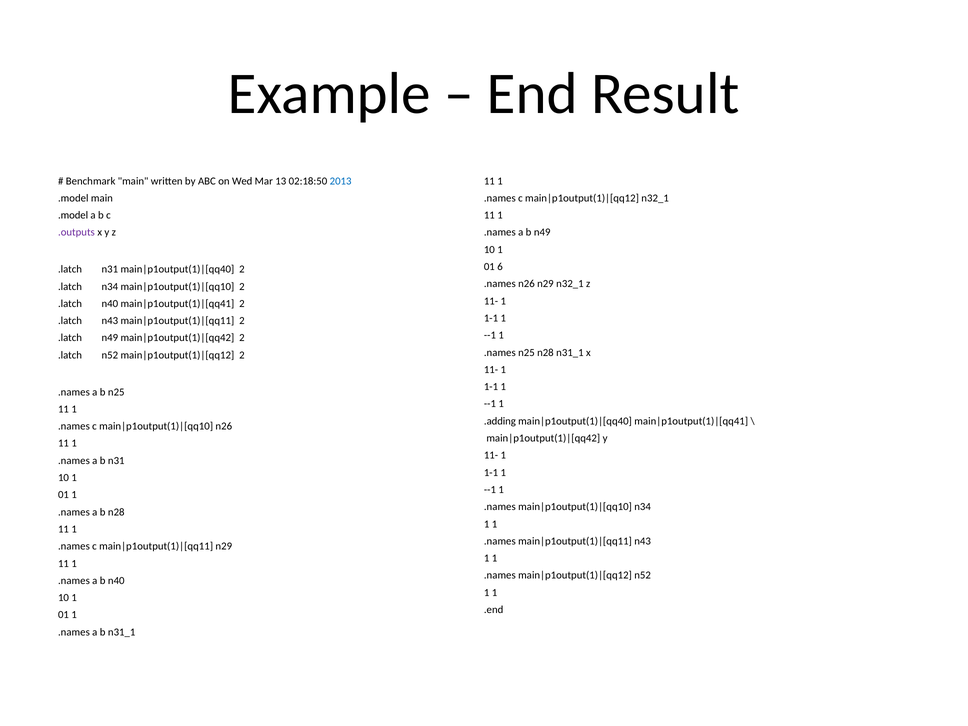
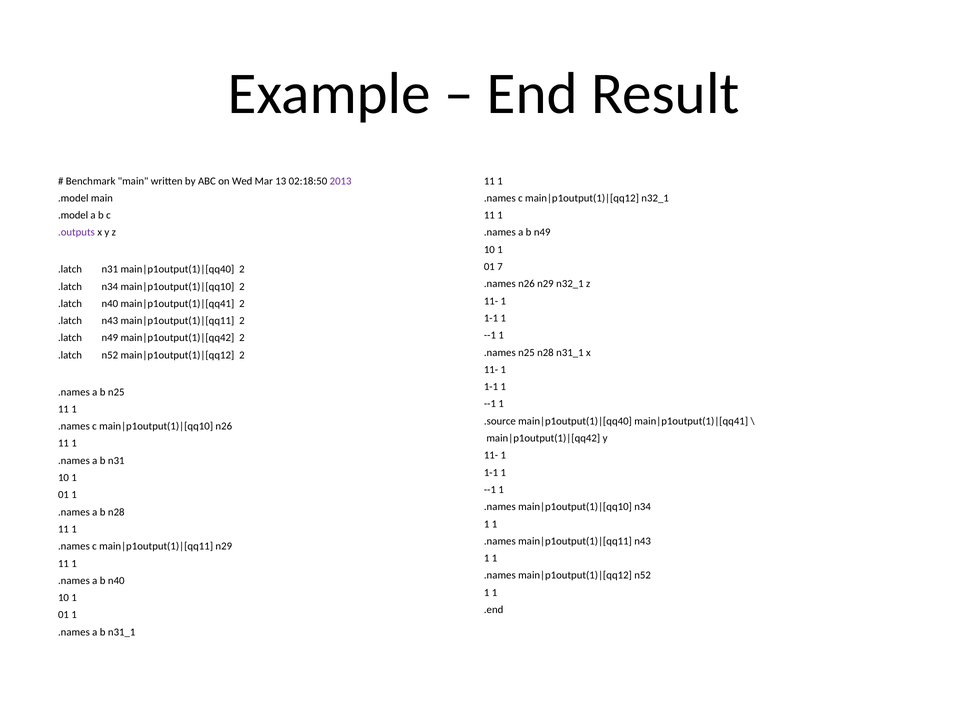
2013 colour: blue -> purple (341, 181)
6: 6 -> 7 (500, 267)
.adding: .adding -> .source (500, 421)
